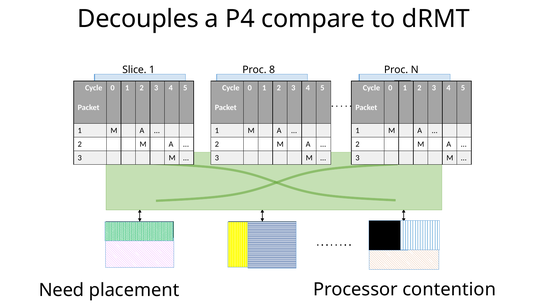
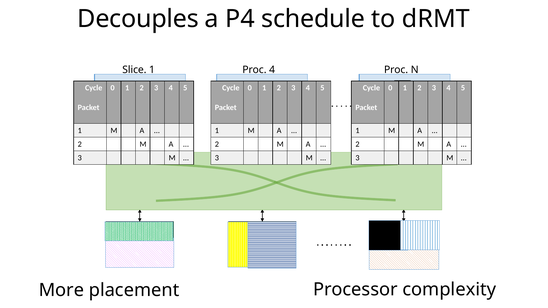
compare: compare -> schedule (313, 19)
Proc 8: 8 -> 4 (272, 70)
Need: Need -> More (61, 290)
contention: contention -> complexity (449, 290)
